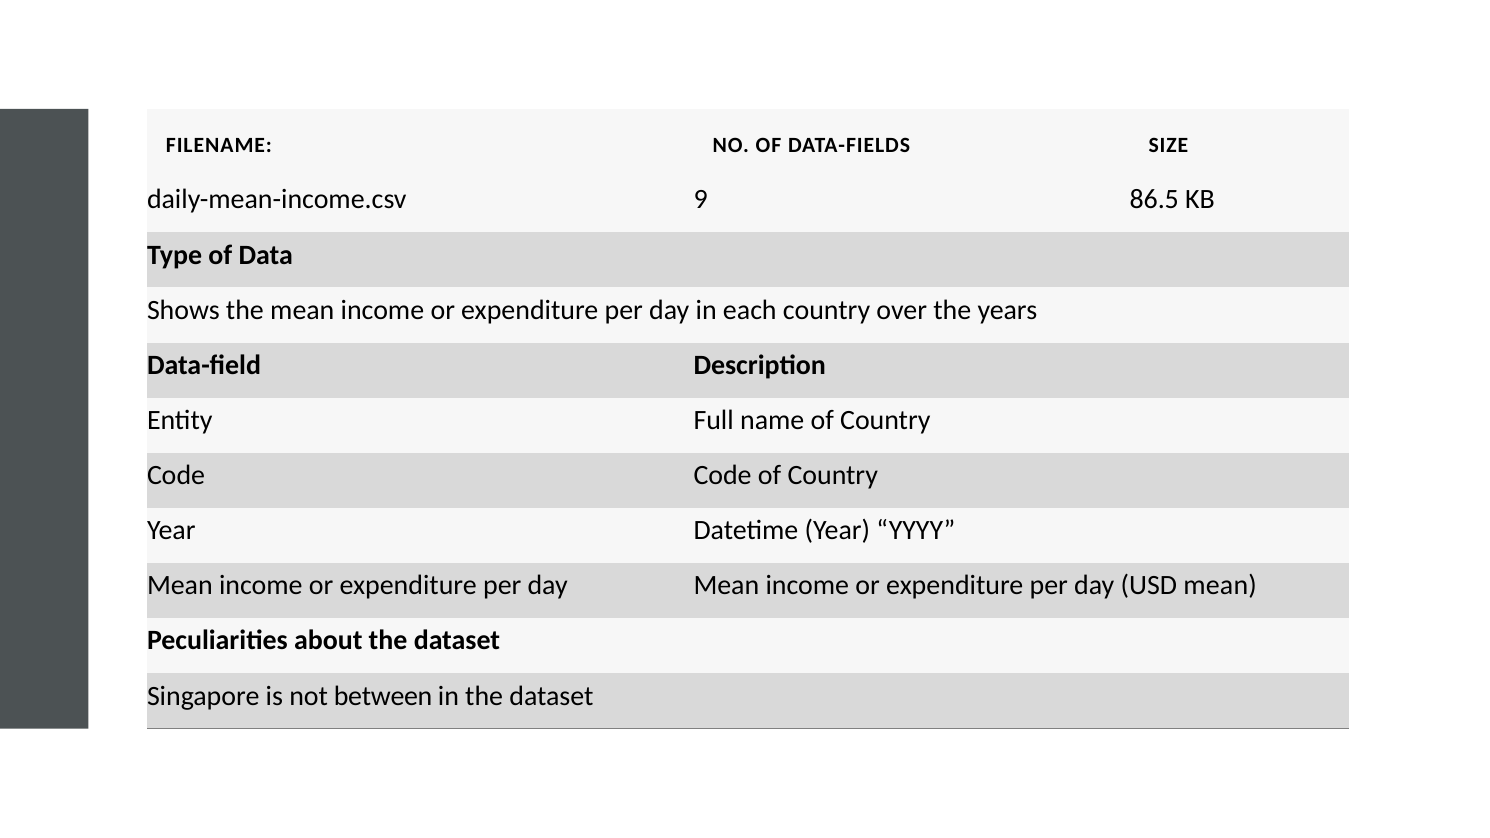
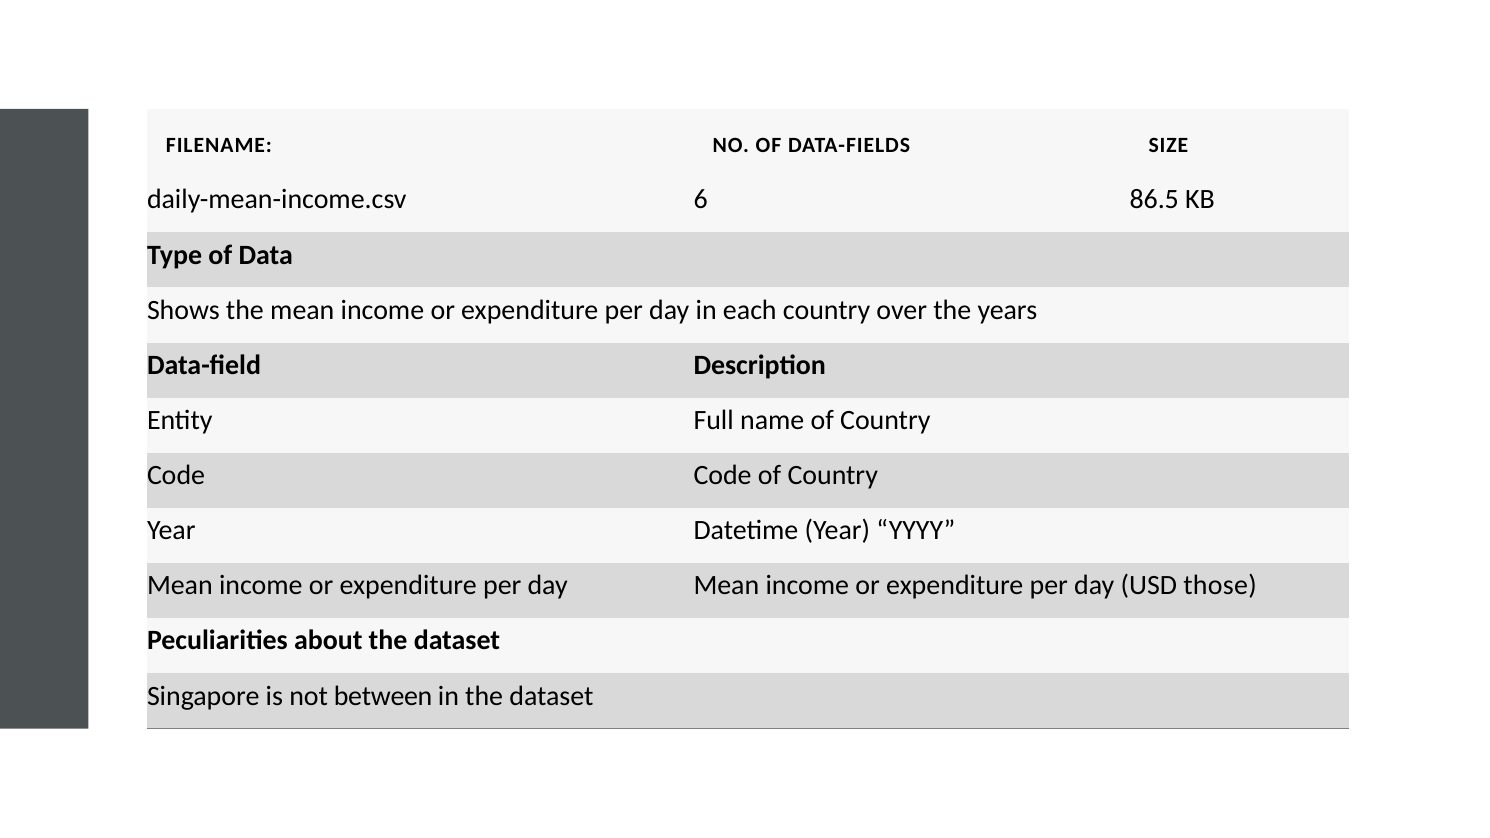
9: 9 -> 6 (701, 200)
USD mean: mean -> those (1220, 586)
